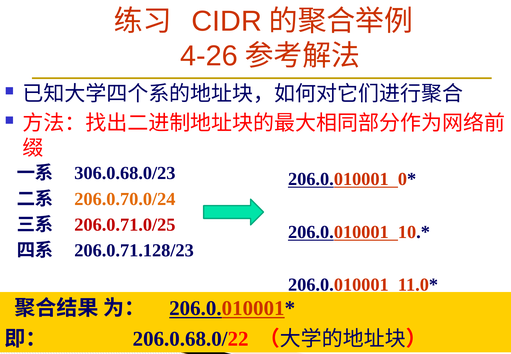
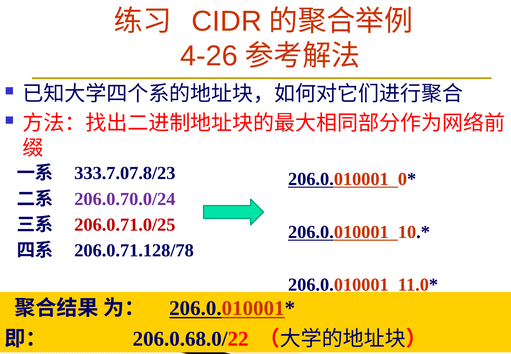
306.0.68.0/23: 306.0.68.0/23 -> 333.7.07.8/23 (125, 173)
206.0.70.0/24 colour: orange -> purple (125, 199)
206.0.71.128/23: 206.0.71.128/23 -> 206.0.71.128/78 (134, 250)
